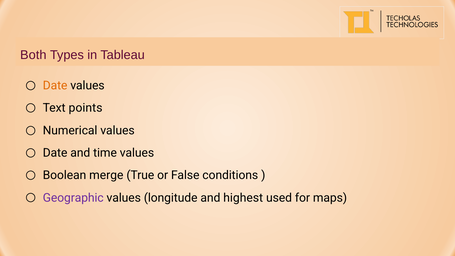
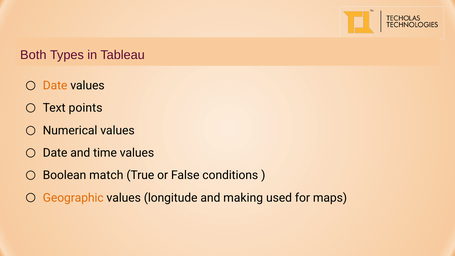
merge: merge -> match (106, 175)
Geographic colour: purple -> orange (73, 198)
highest: highest -> making (243, 198)
